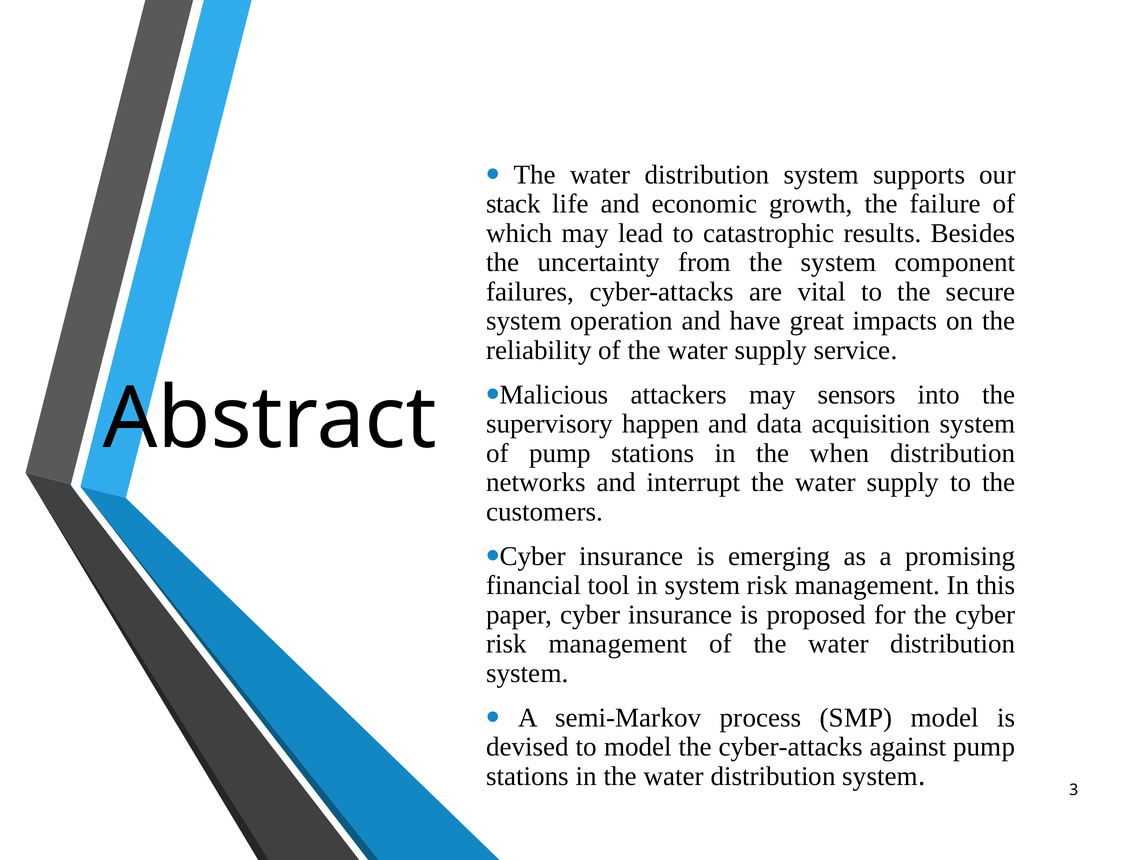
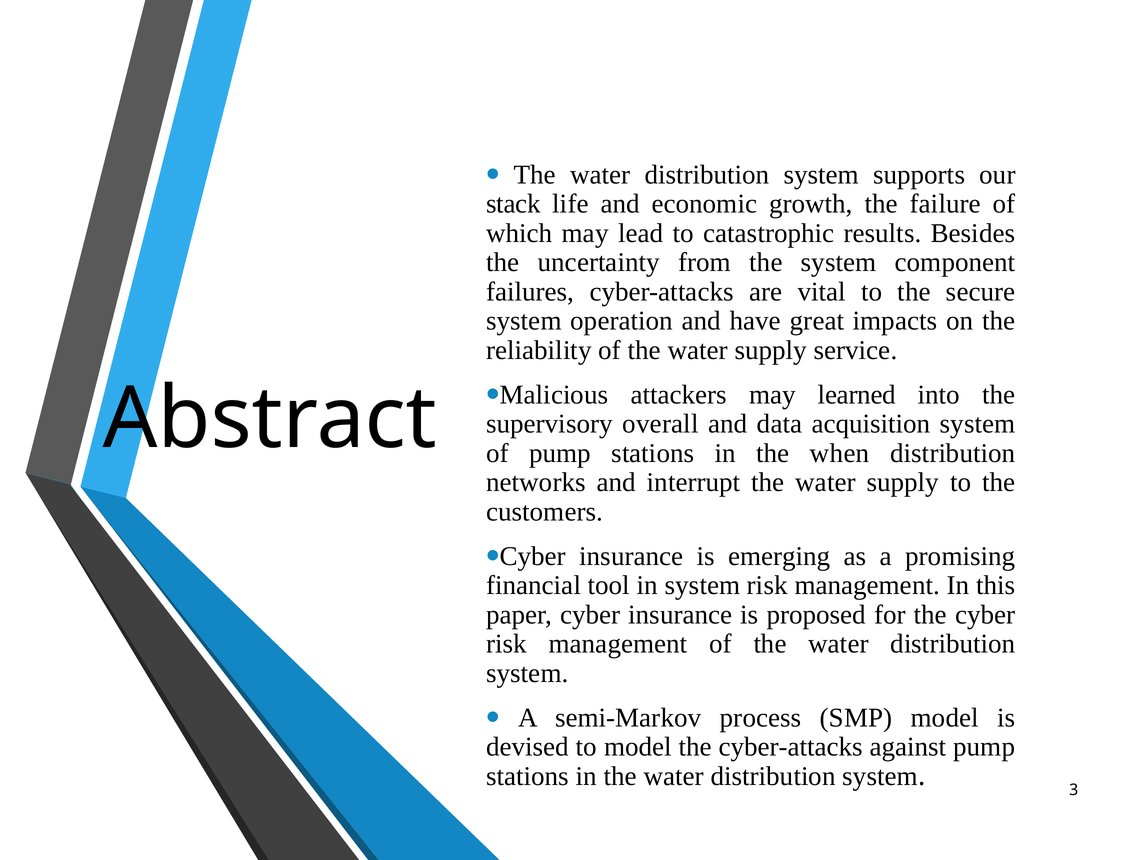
sensors: sensors -> learned (857, 395)
happen: happen -> overall (660, 424)
